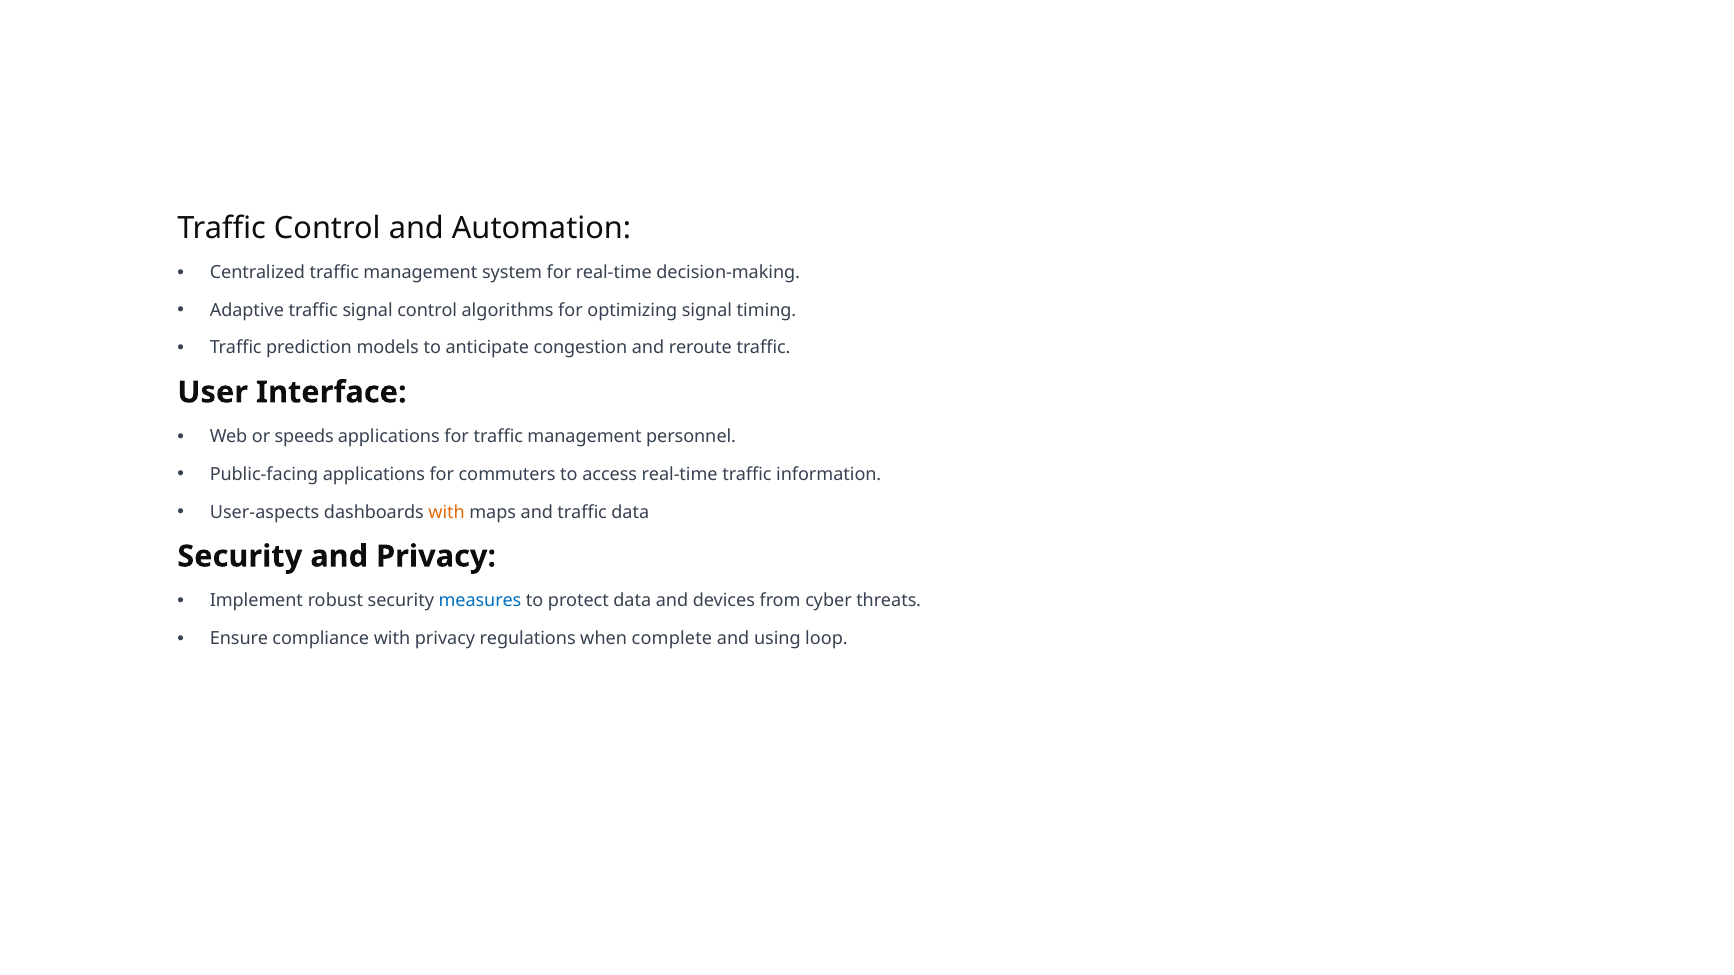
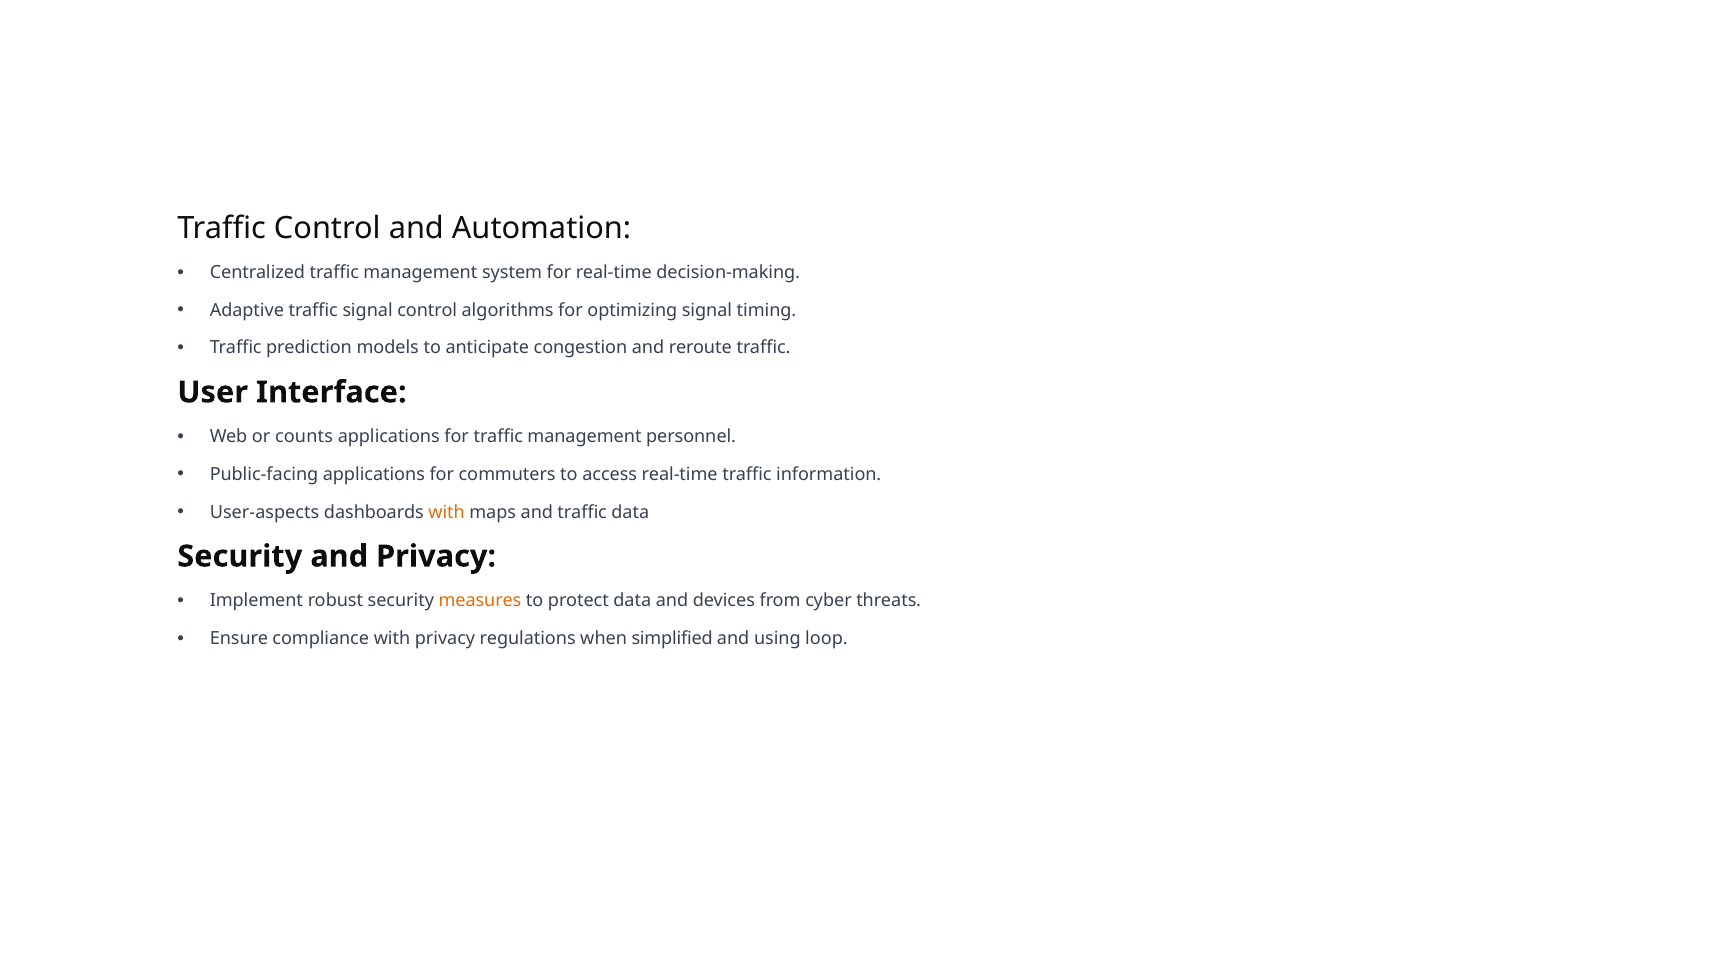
speeds: speeds -> counts (304, 437)
measures colour: blue -> orange (480, 601)
complete: complete -> simplified (672, 639)
